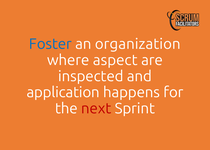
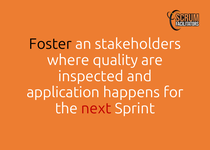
Foster colour: blue -> black (50, 44)
organization: organization -> stakeholders (138, 44)
aspect: aspect -> quality (115, 60)
